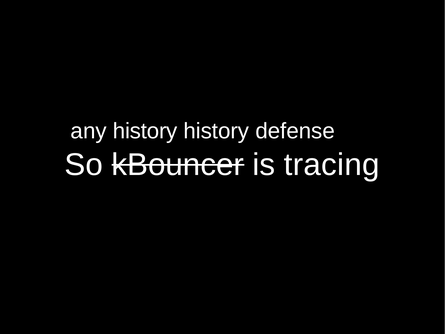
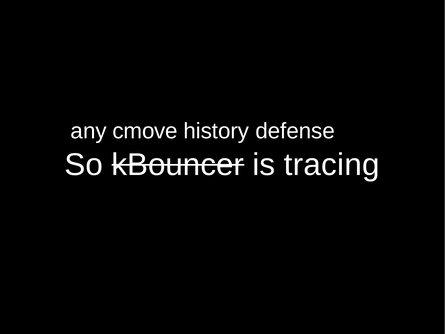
any history: history -> cmove (145, 131)
